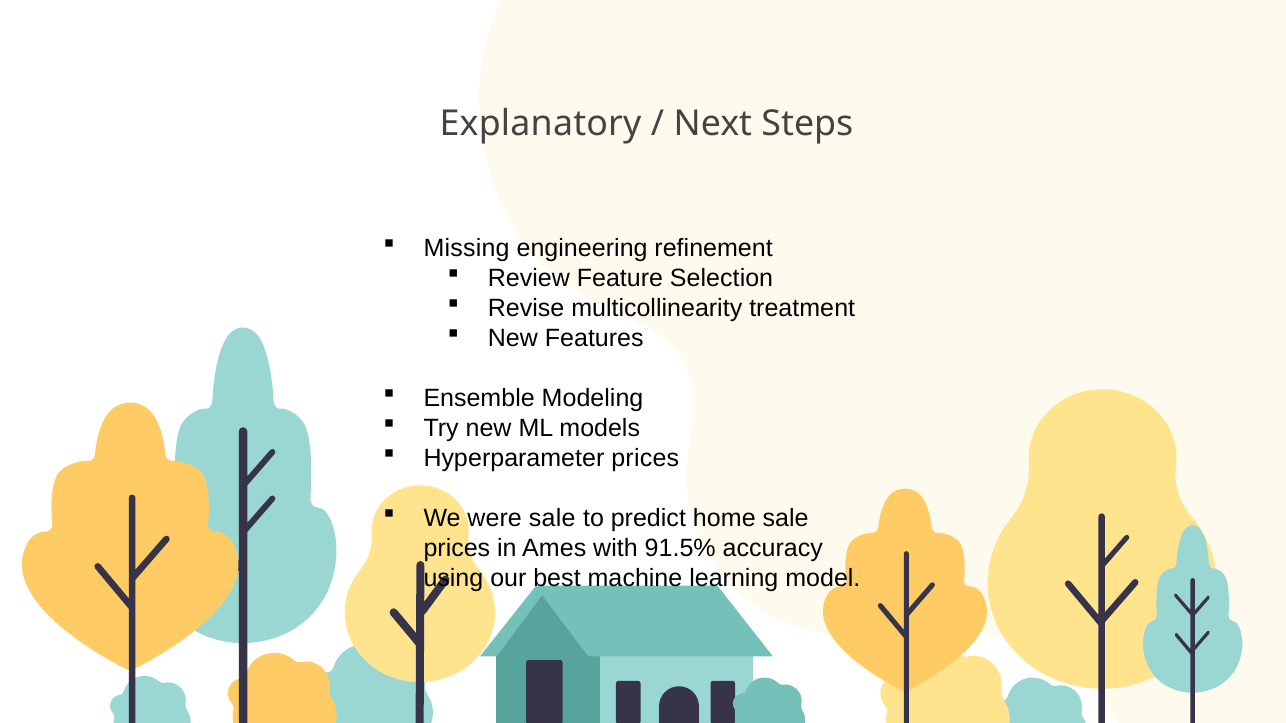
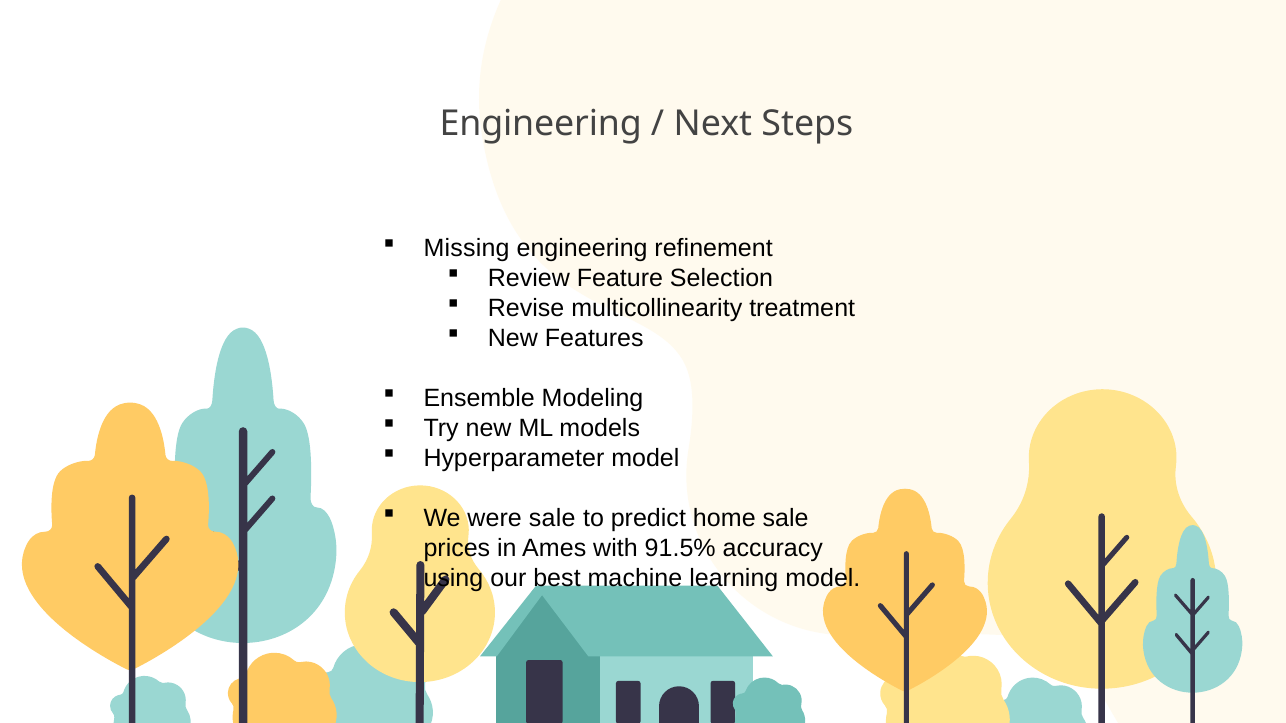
Explanatory: Explanatory -> Engineering (541, 124)
Hyperparameter prices: prices -> model (645, 459)
